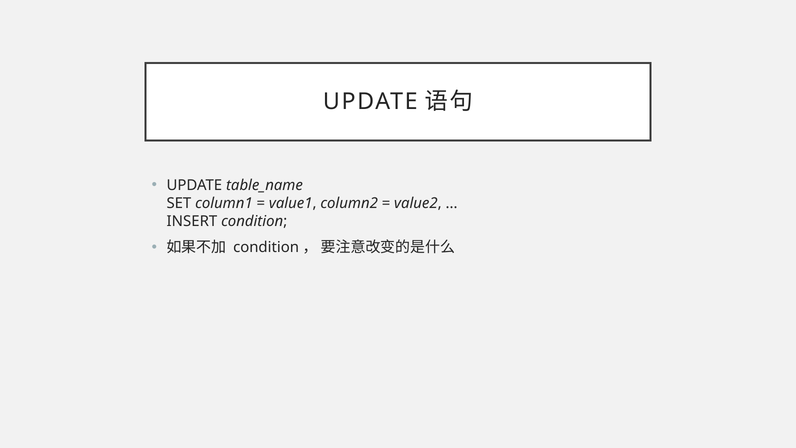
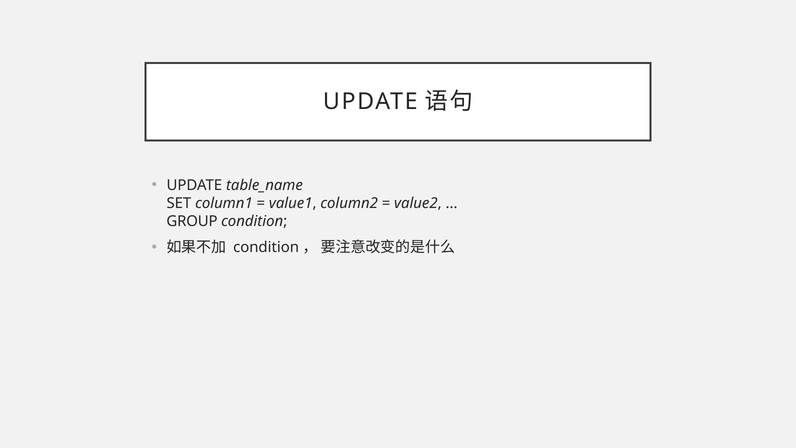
INSERT: INSERT -> GROUP (192, 221)
